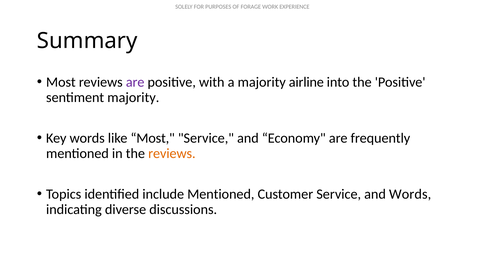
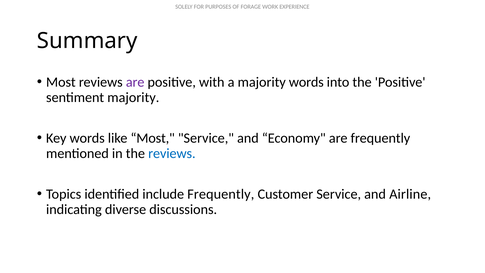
majority airline: airline -> words (306, 82)
reviews colour: orange -> blue (172, 153)
include Mentioned: Mentioned -> Frequently (221, 194)
and Words: Words -> Airline (410, 194)
